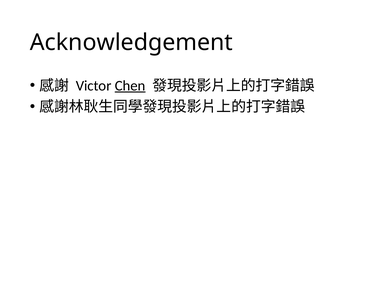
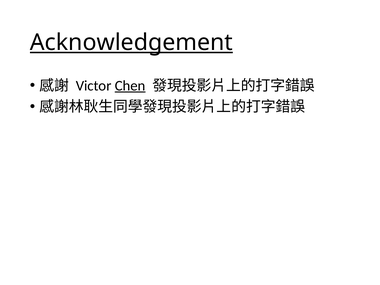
Acknowledgement underline: none -> present (131, 43)
